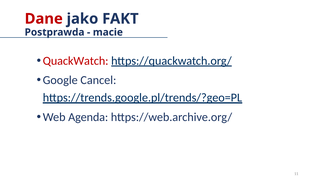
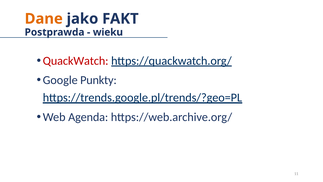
Dane colour: red -> orange (44, 19)
macie: macie -> wieku (108, 32)
Cancel: Cancel -> Punkty (98, 80)
